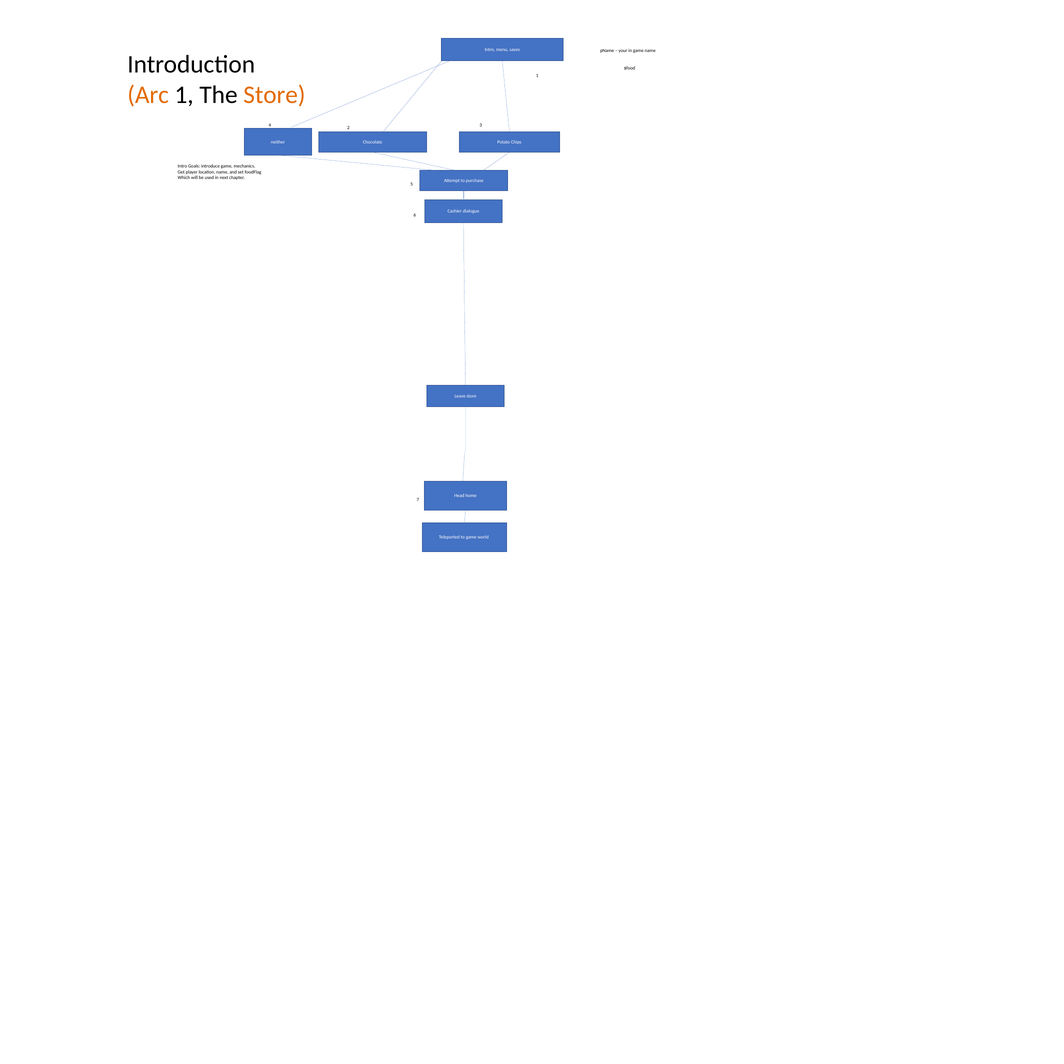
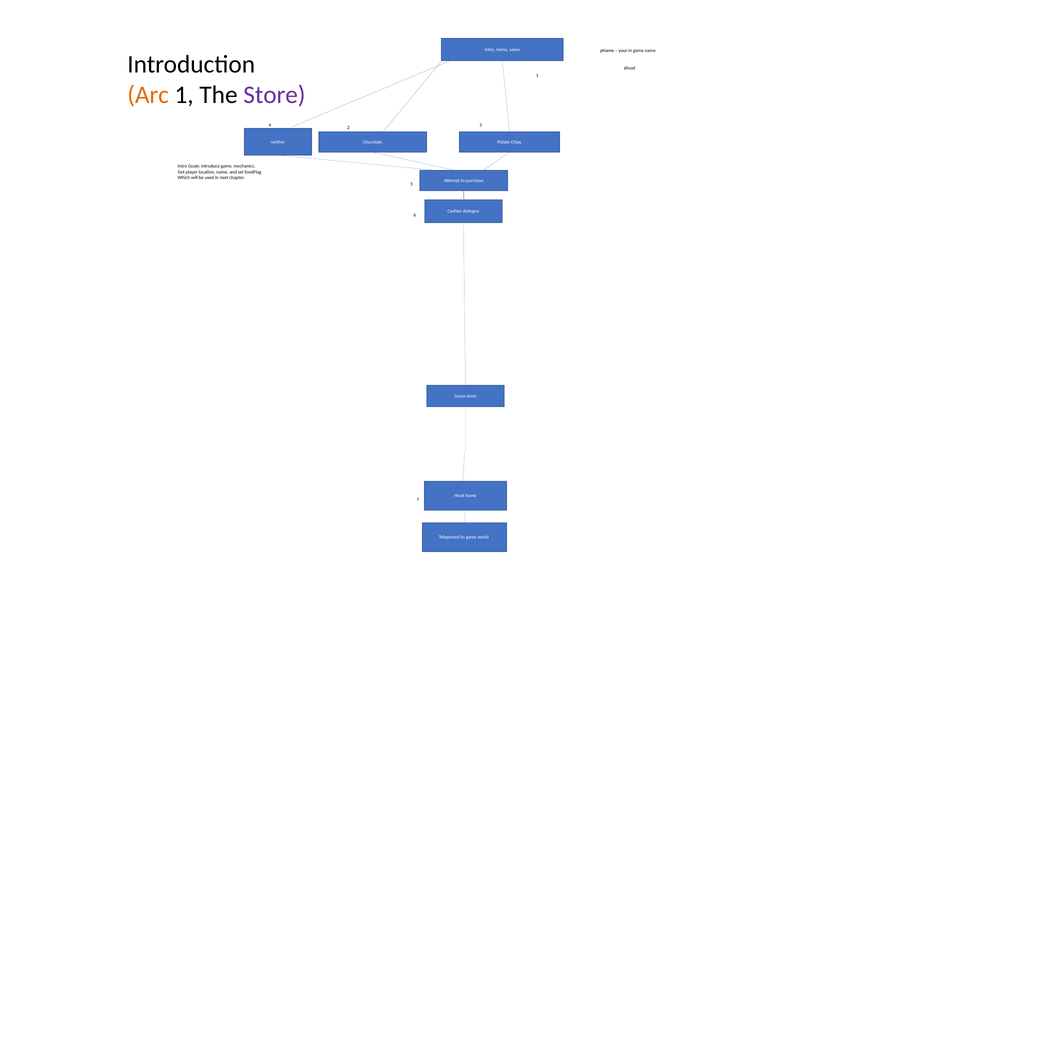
Store colour: orange -> purple (274, 95)
